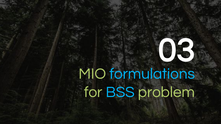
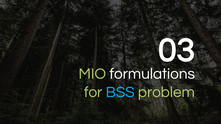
formulations colour: light blue -> white (152, 74)
